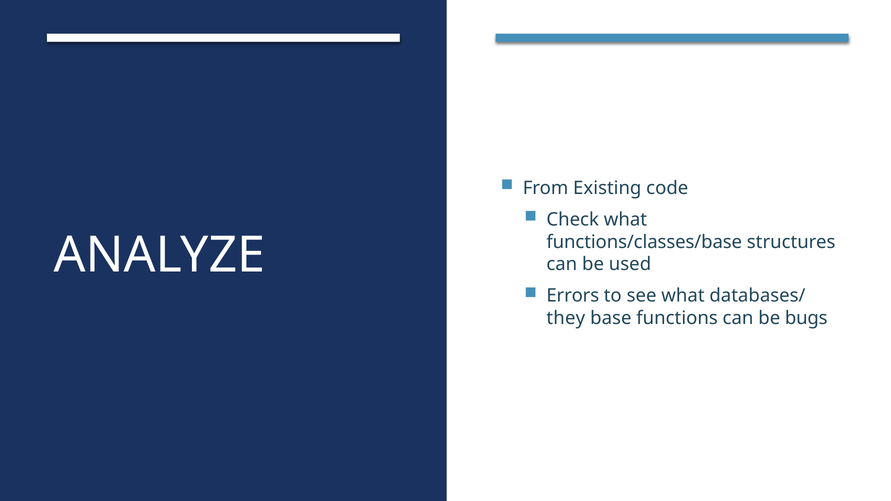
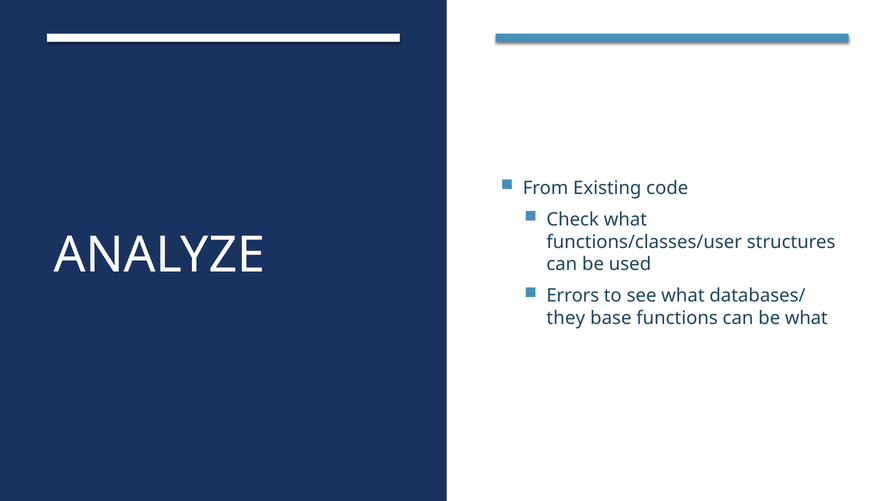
functions/classes/base: functions/classes/base -> functions/classes/user (644, 242)
be bugs: bugs -> what (806, 318)
